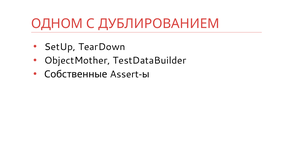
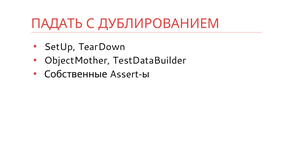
ОДНОМ: ОДНОМ -> ПАДАТЬ (57, 24)
